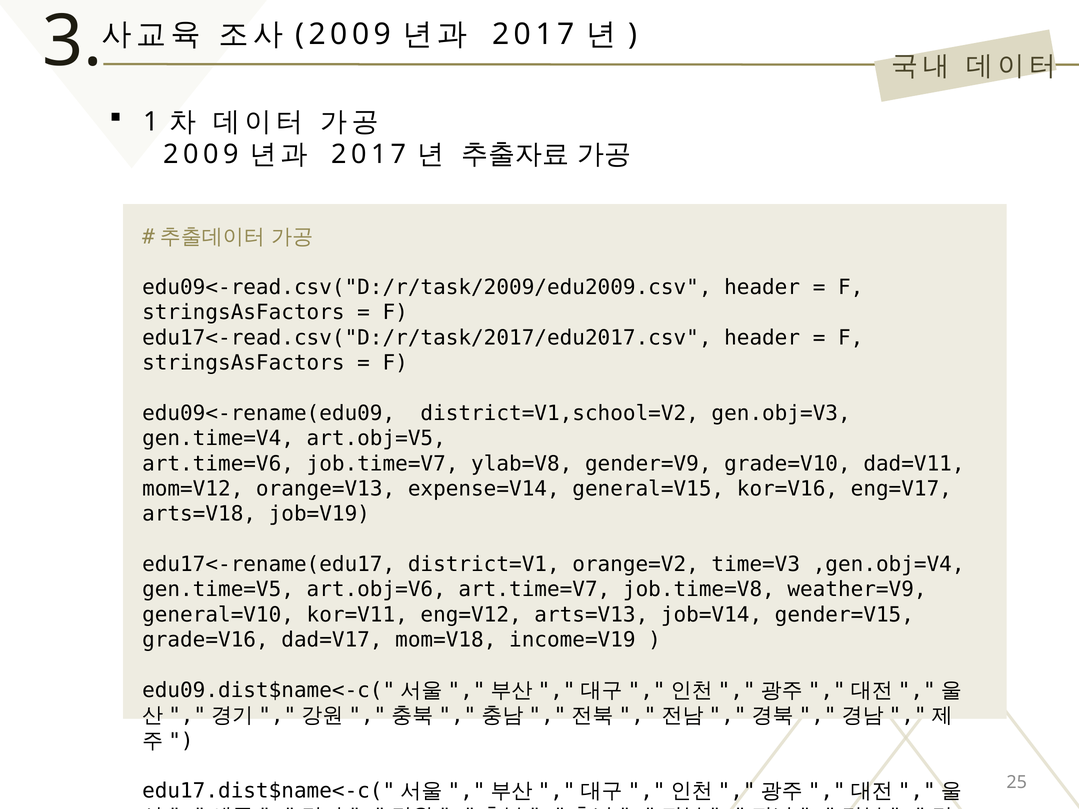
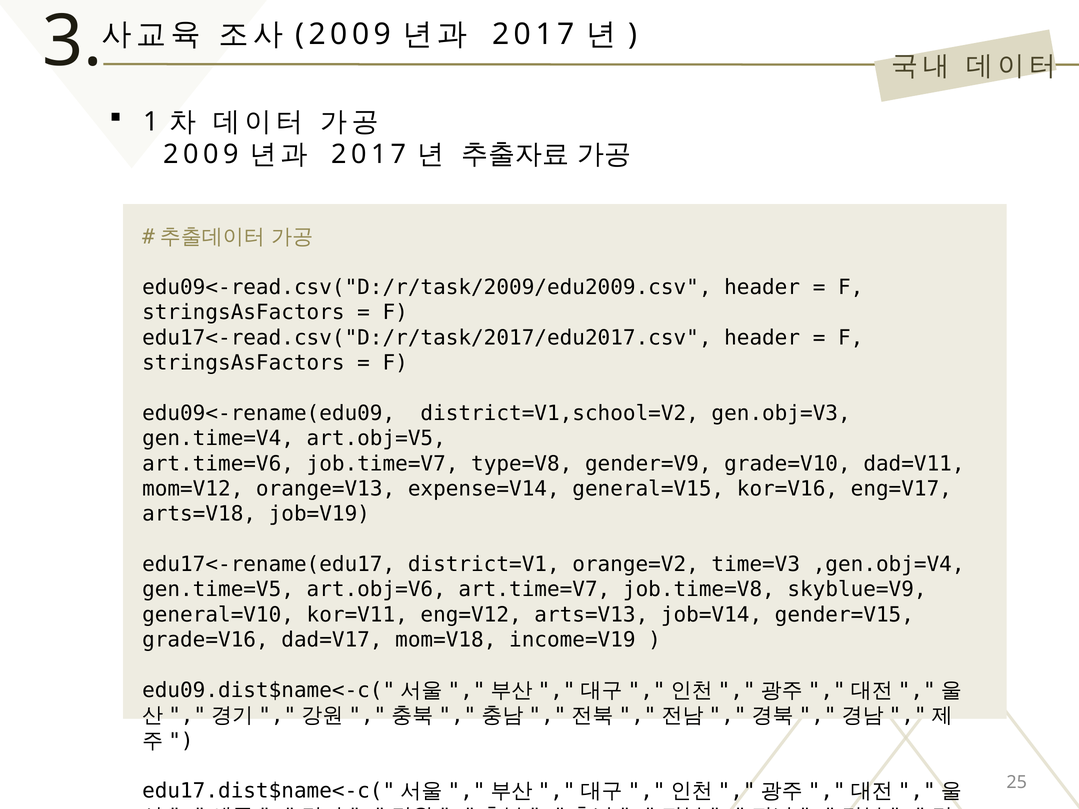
ylab=V8: ylab=V8 -> type=V8 (522, 464)
weather=V9: weather=V9 -> skyblue=V9 (857, 590)
